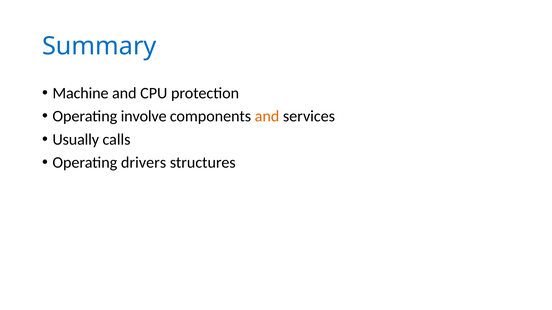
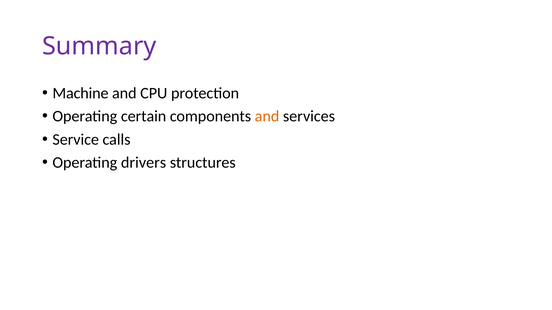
Summary colour: blue -> purple (99, 46)
involve: involve -> certain (144, 116)
Usually: Usually -> Service (76, 140)
